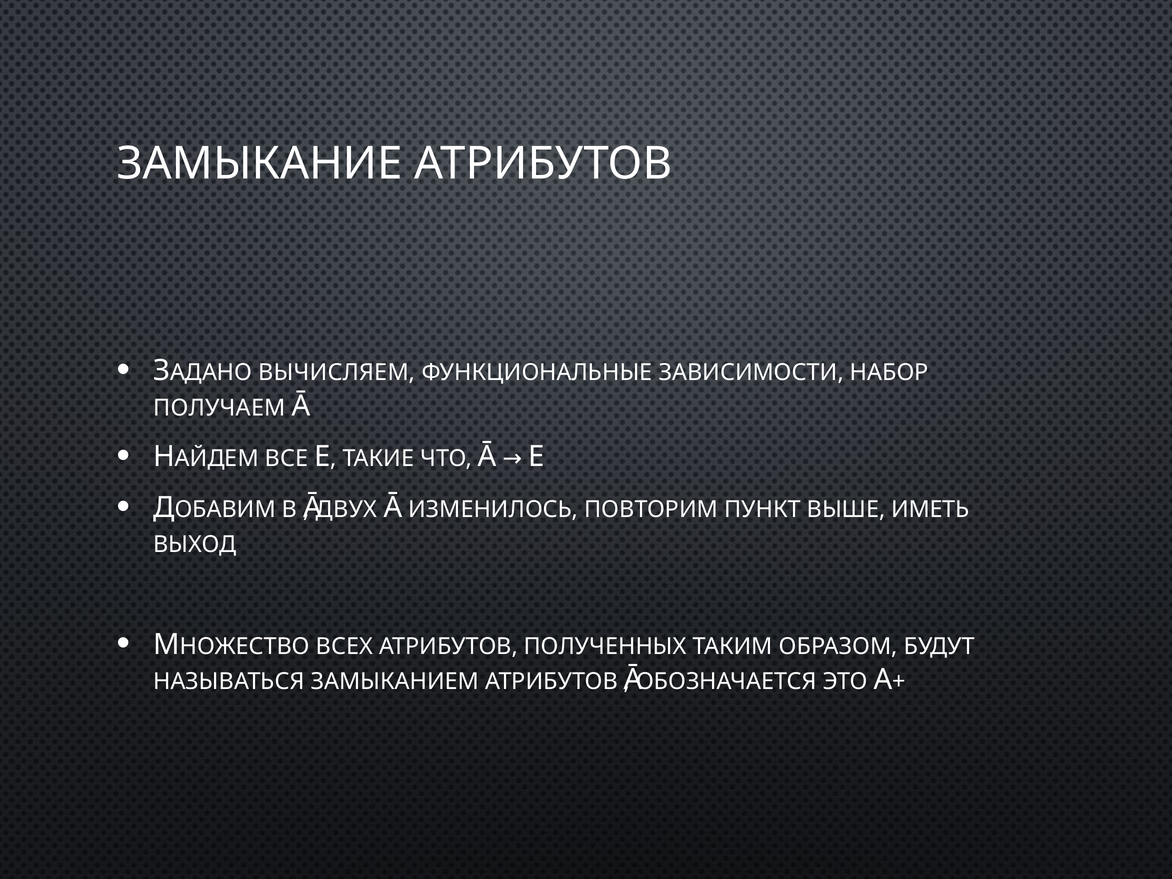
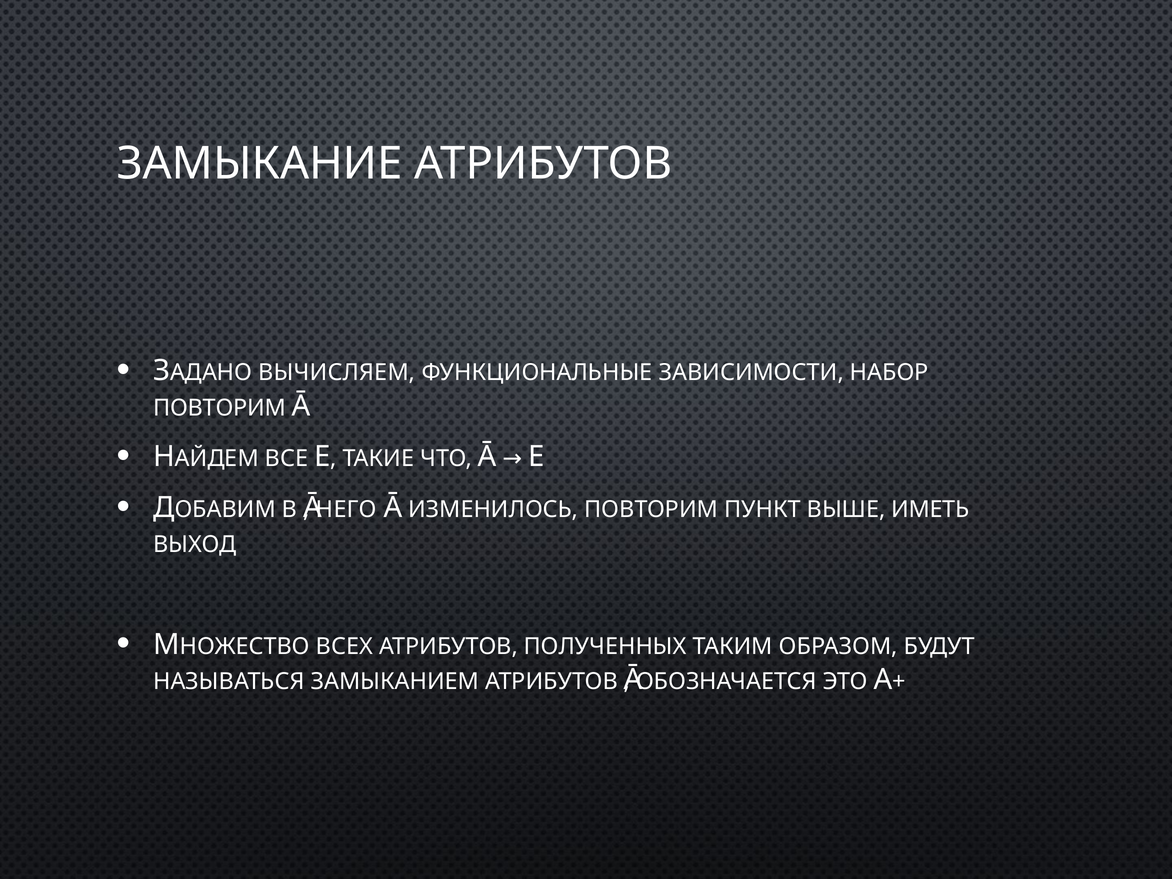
ПОЛУЧАЕМ: ПОЛУЧАЕМ -> ПОВТОРИМ (220, 408)
ДВУХ: ДВУХ -> НЕГО (346, 510)
